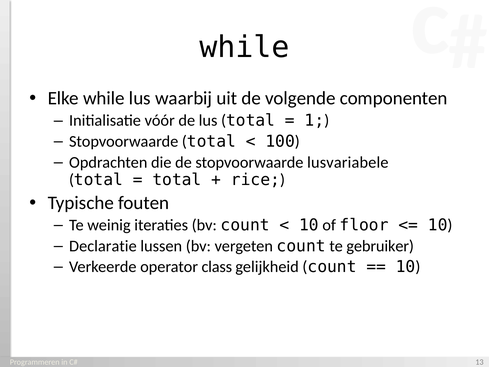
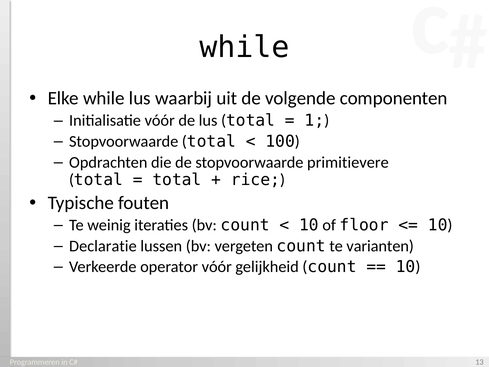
lusvariabele: lusvariabele -> primitievere (348, 162)
gebruiker: gebruiker -> varianten (380, 246)
operator class: class -> vóór (217, 267)
